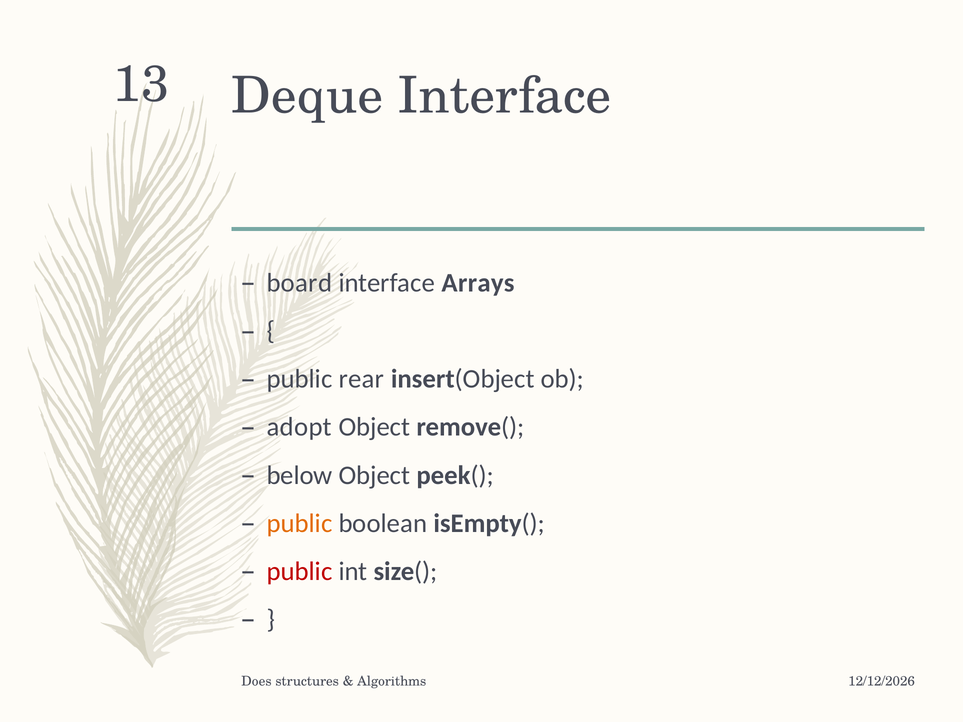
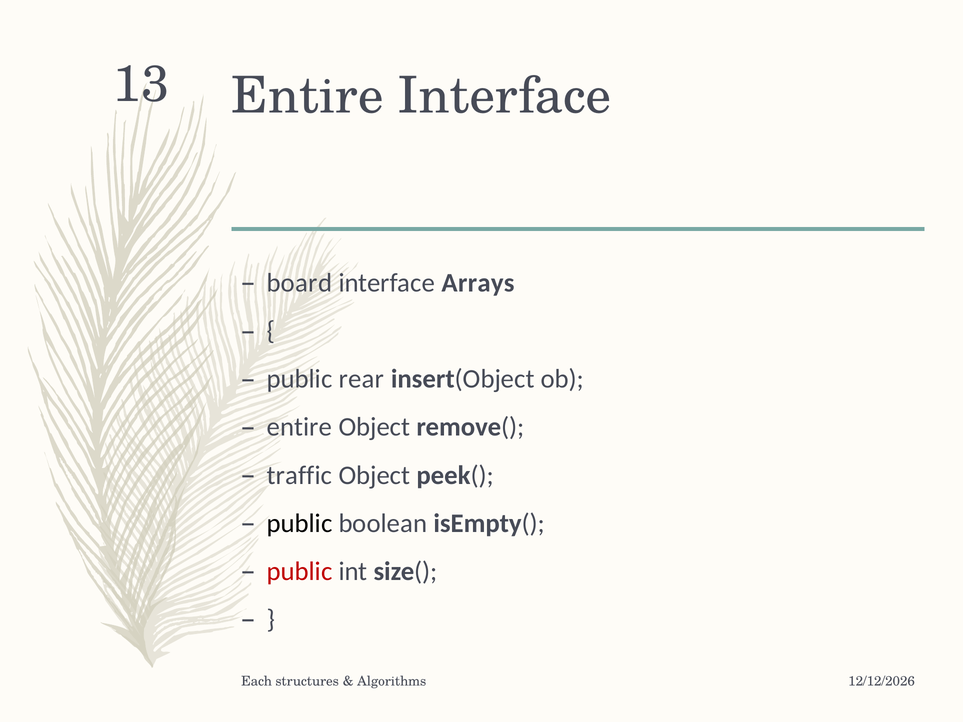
13 Deque: Deque -> Entire (307, 96)
adopt: adopt -> entire (299, 427)
below: below -> traffic (299, 475)
public colour: orange -> black (299, 523)
Does: Does -> Each (257, 682)
